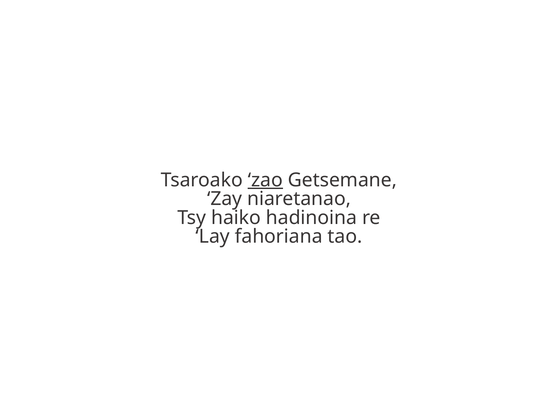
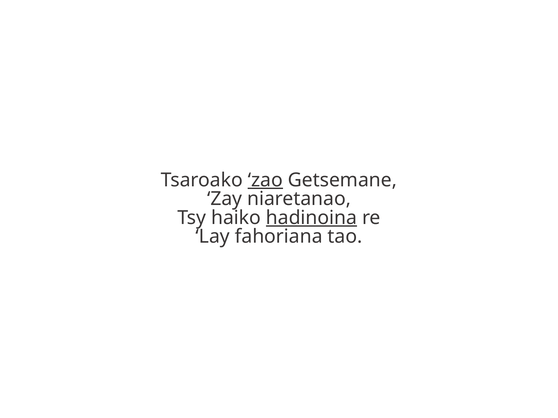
hadinoina underline: none -> present (311, 218)
